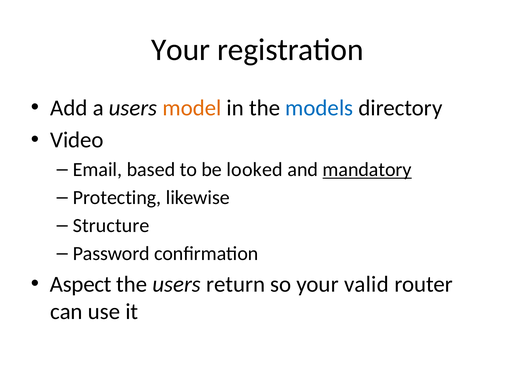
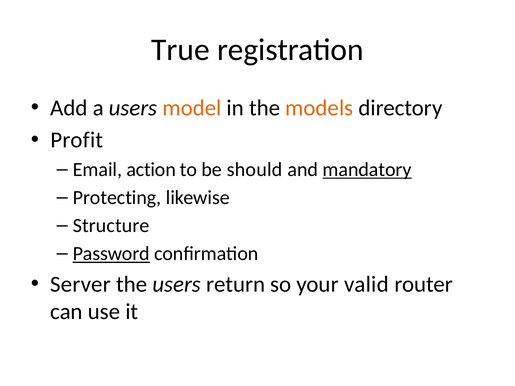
Your: Your -> True (180, 50)
models colour: blue -> orange (319, 108)
Video: Video -> Profit (77, 140)
based: based -> action (151, 170)
looked: looked -> should (255, 170)
Password underline: none -> present (111, 254)
Aspect: Aspect -> Server (81, 284)
